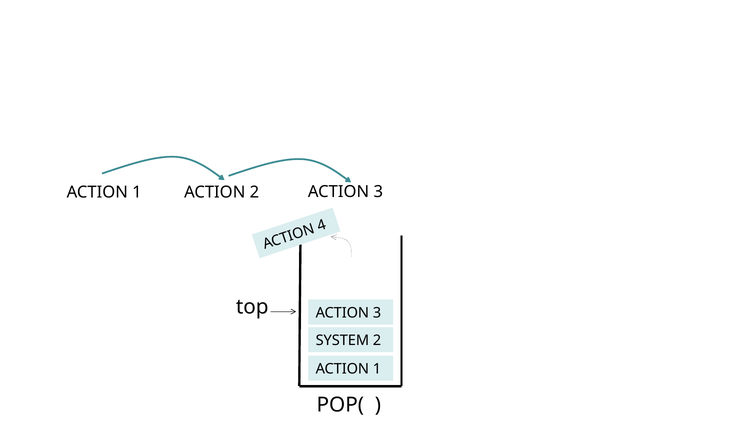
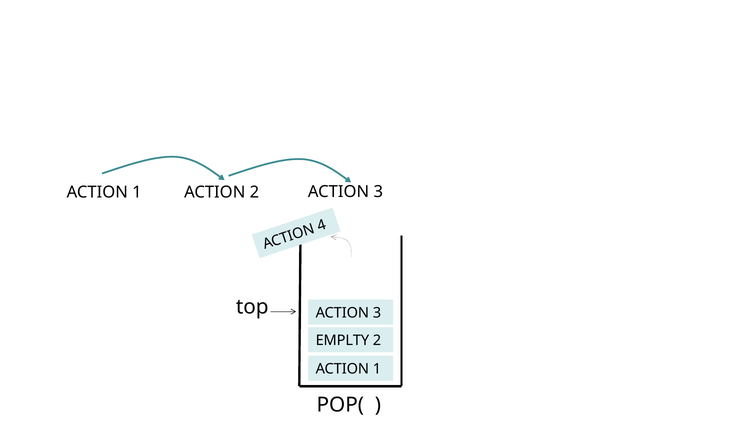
SYSTEM: SYSTEM -> EMPLTY (342, 340)
